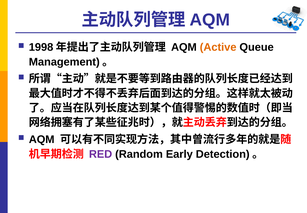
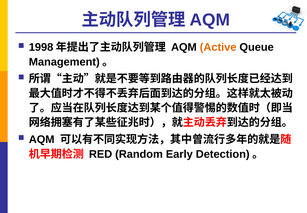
RED colour: purple -> black (101, 154)
